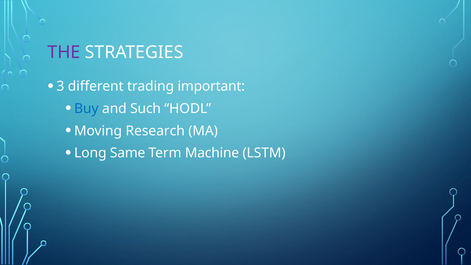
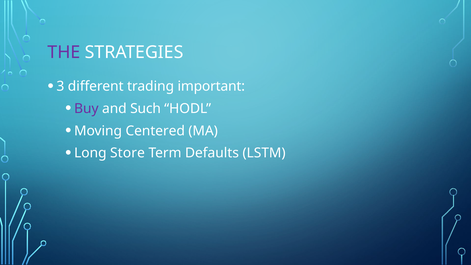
Buy colour: blue -> purple (86, 109)
Research: Research -> Centered (155, 131)
Same: Same -> Store (127, 153)
Machine: Machine -> Defaults (212, 153)
